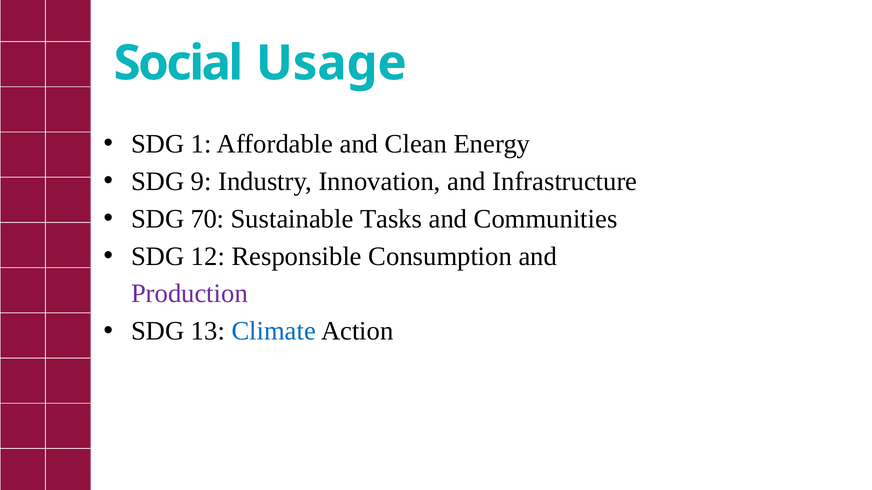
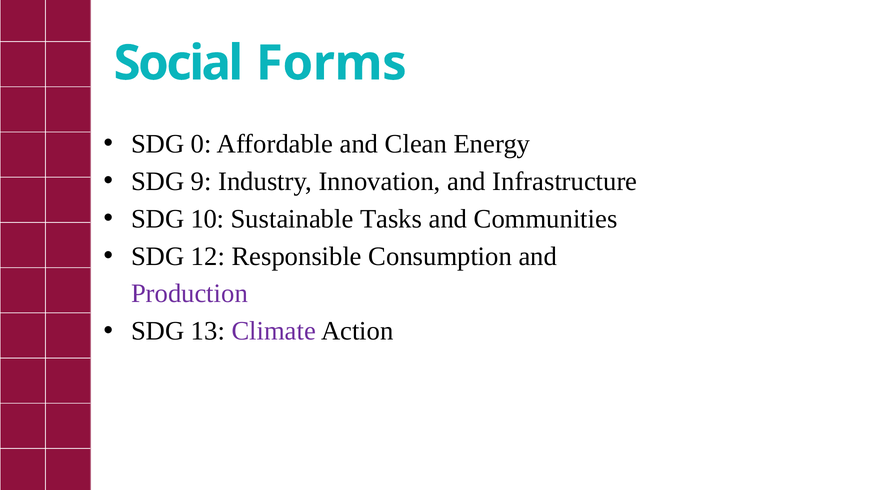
Usage: Usage -> Forms (331, 63)
1: 1 -> 0 (201, 144)
70: 70 -> 10 (208, 219)
Climate colour: blue -> purple (274, 332)
